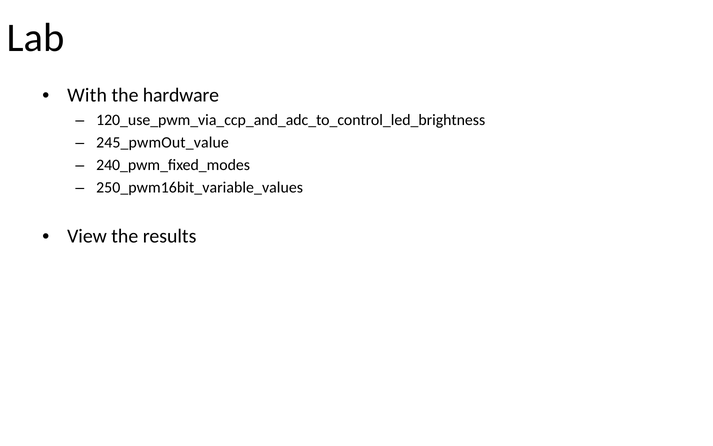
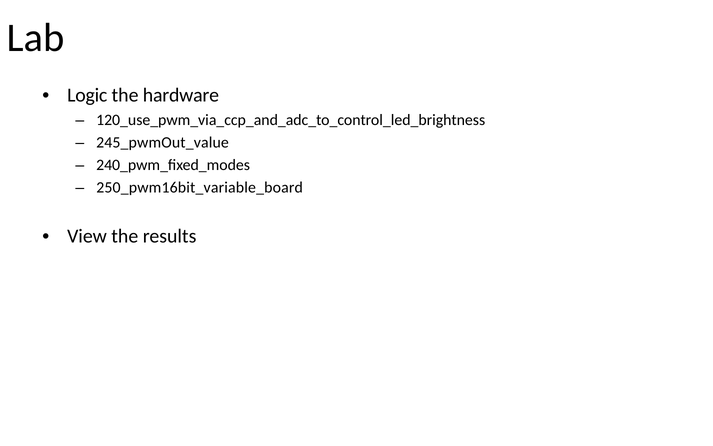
With: With -> Logic (87, 95)
250_pwm16bit_variable_values: 250_pwm16bit_variable_values -> 250_pwm16bit_variable_board (200, 188)
